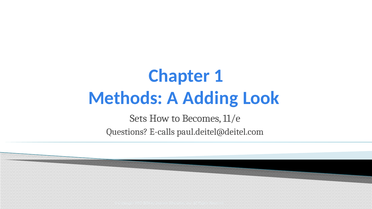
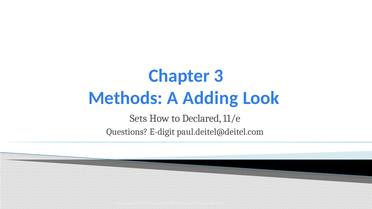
1: 1 -> 3 (219, 76)
Becomes: Becomes -> Declared (202, 119)
E-calls: E-calls -> E-digit (162, 132)
